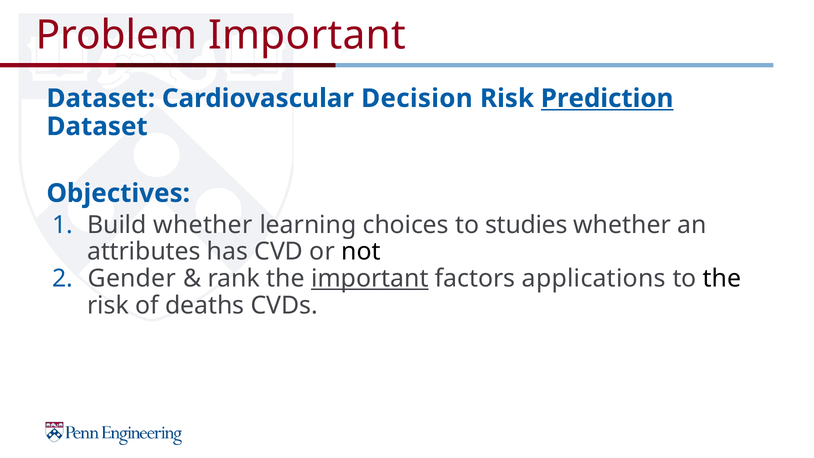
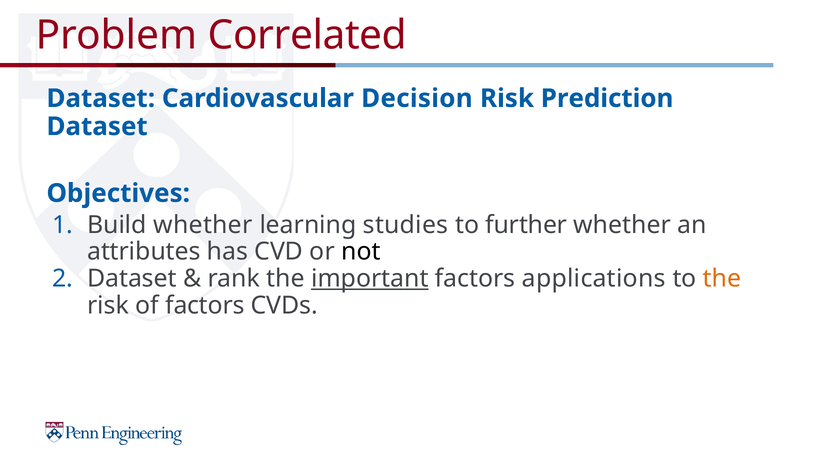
Problem Important: Important -> Correlated (307, 35)
Prediction underline: present -> none (607, 98)
choices: choices -> studies (406, 225)
studies: studies -> further (526, 225)
Gender: Gender -> Dataset (132, 278)
the colour: black -> orange (722, 278)
of deaths: deaths -> factors (205, 305)
